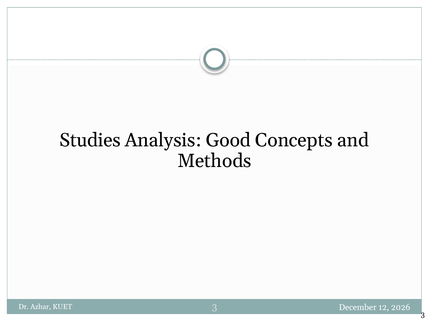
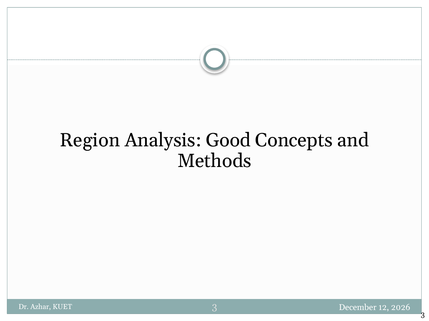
Studies: Studies -> Region (90, 141)
